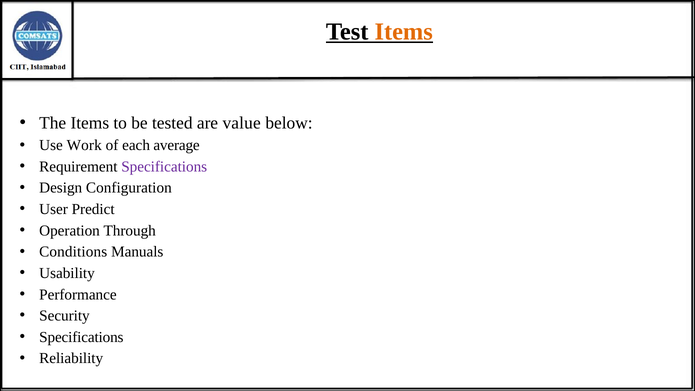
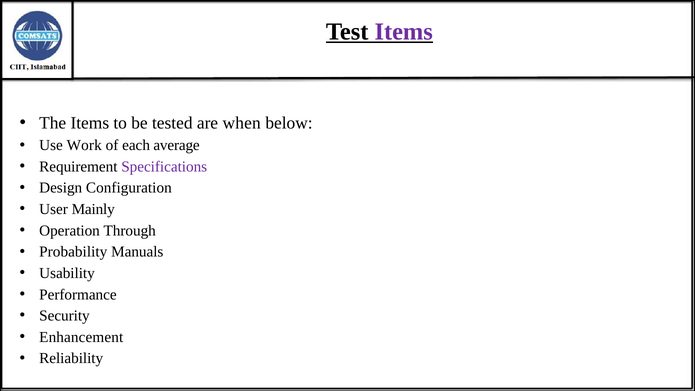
Items colour: orange -> purple (404, 32)
value: value -> when (242, 123)
Predict: Predict -> Mainly (93, 209)
Conditions: Conditions -> Probability (73, 252)
Specifications: Specifications -> Enhancement (81, 337)
